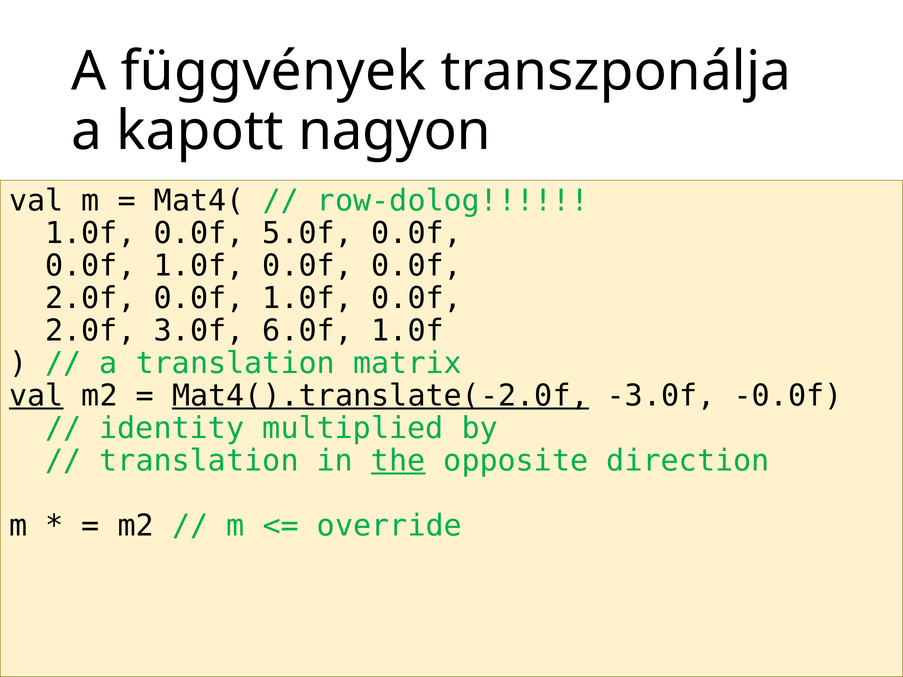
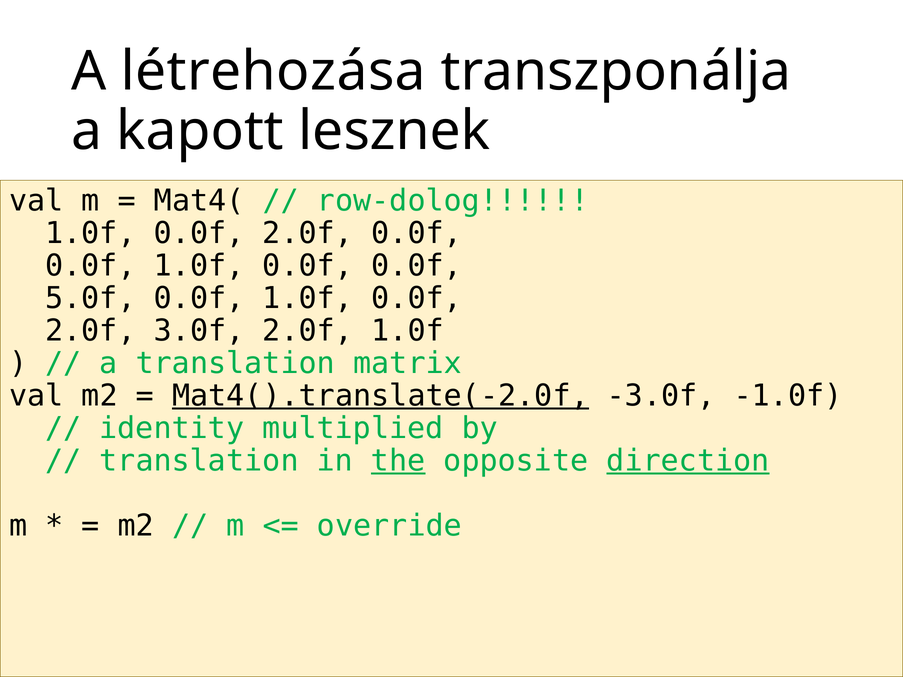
függvények: függvények -> létrehozása (273, 71)
nagyon: nagyon -> lesznek (394, 131)
5.0f: 5.0f -> 2.0f (308, 233)
2.0f: 2.0f -> 5.0f (90, 298)
3.0f 6.0f: 6.0f -> 2.0f (308, 331)
val underline: present -> none (36, 396)
-0.0f: -0.0f -> -1.0f (788, 396)
direction underline: none -> present (688, 461)
